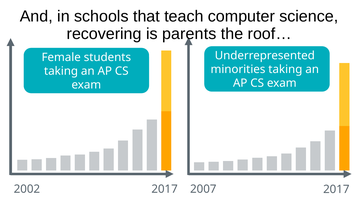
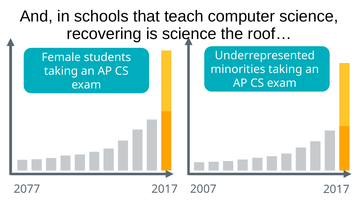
is parents: parents -> science (189, 34)
2002: 2002 -> 2077 (27, 189)
